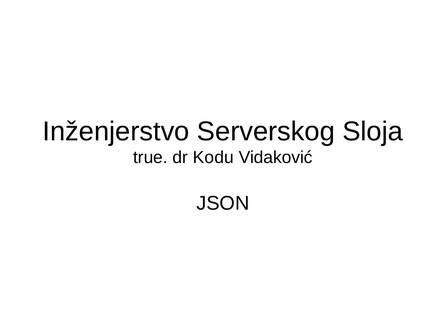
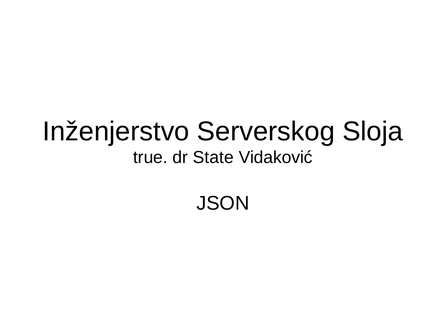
Kodu: Kodu -> State (213, 157)
